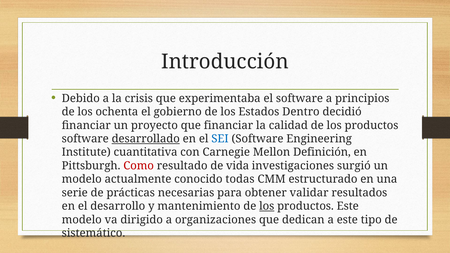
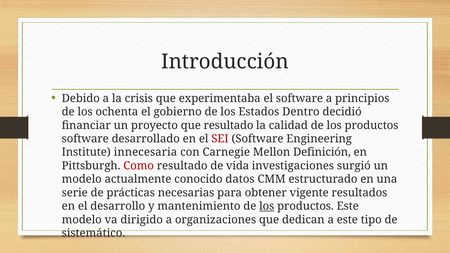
que financiar: financiar -> resultado (228, 125)
desarrollado underline: present -> none (146, 139)
SEI colour: blue -> red (220, 139)
cuantitativa: cuantitativa -> innecesaria (145, 152)
todas: todas -> datos (240, 179)
validar: validar -> vigente (309, 193)
